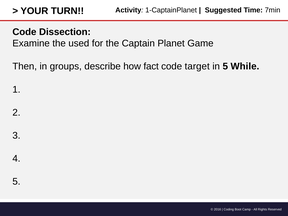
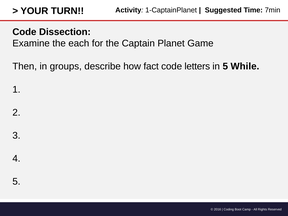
used: used -> each (79, 43)
target: target -> letters (197, 66)
